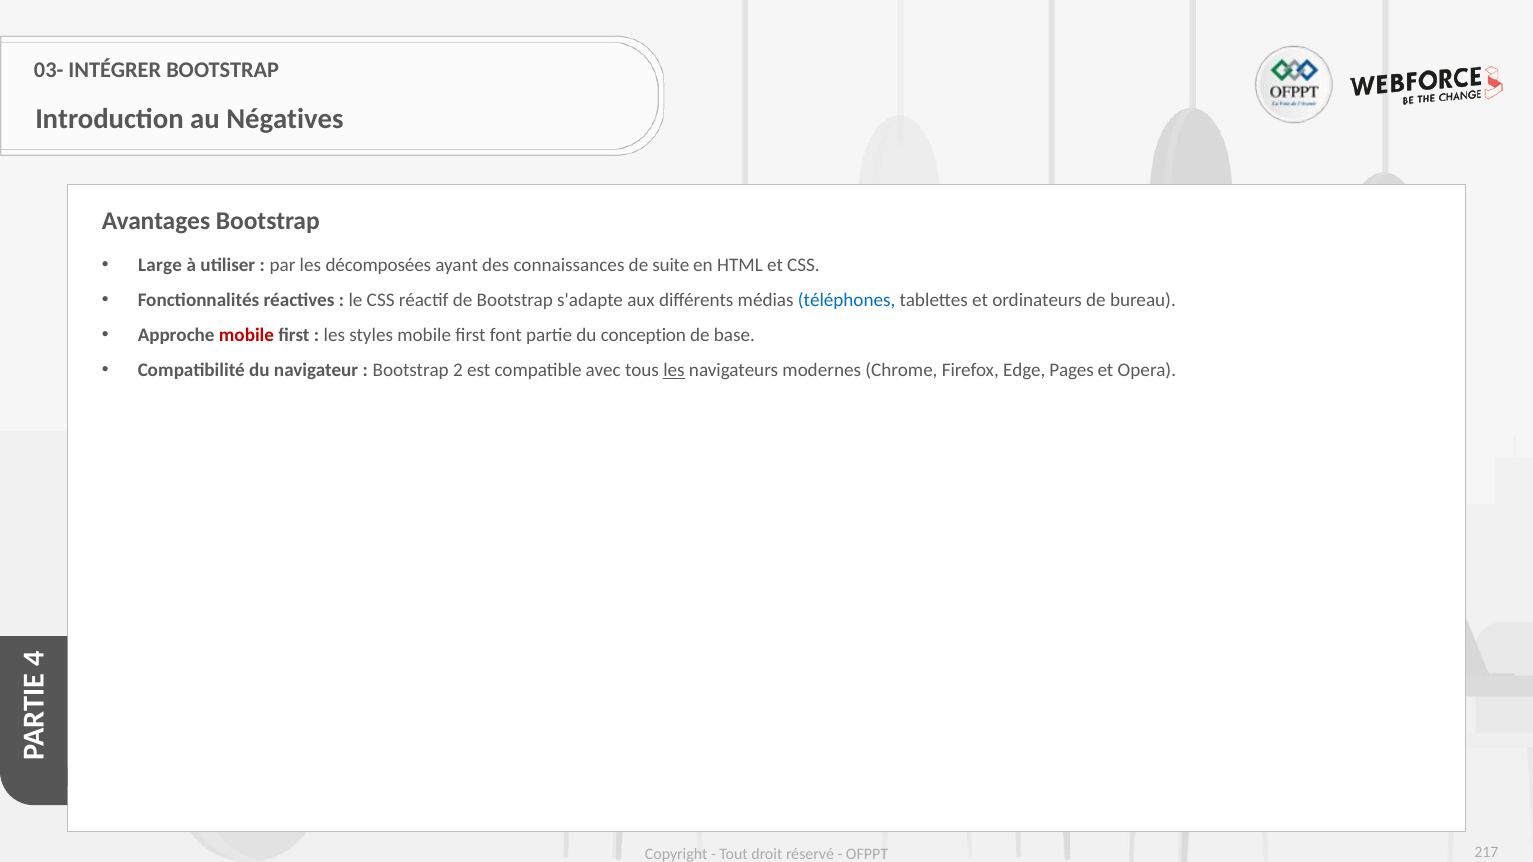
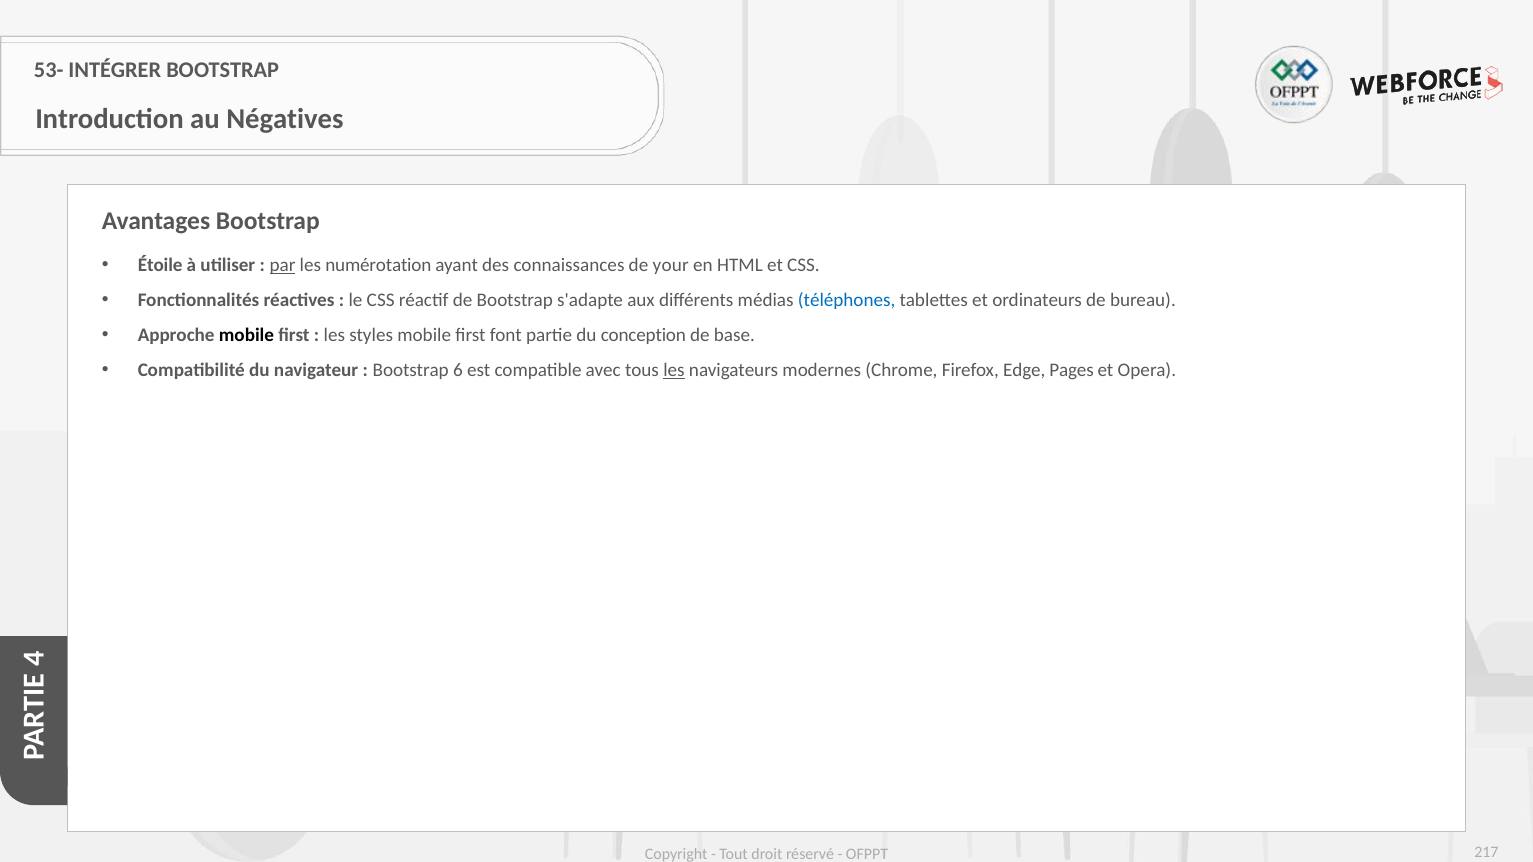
03-: 03- -> 53- (49, 71)
Large: Large -> Étoile (160, 265)
par underline: none -> present (283, 265)
décomposées: décomposées -> numérotation (378, 265)
suite: suite -> your (671, 265)
mobile colour: red -> black (246, 336)
2: 2 -> 6 (458, 371)
